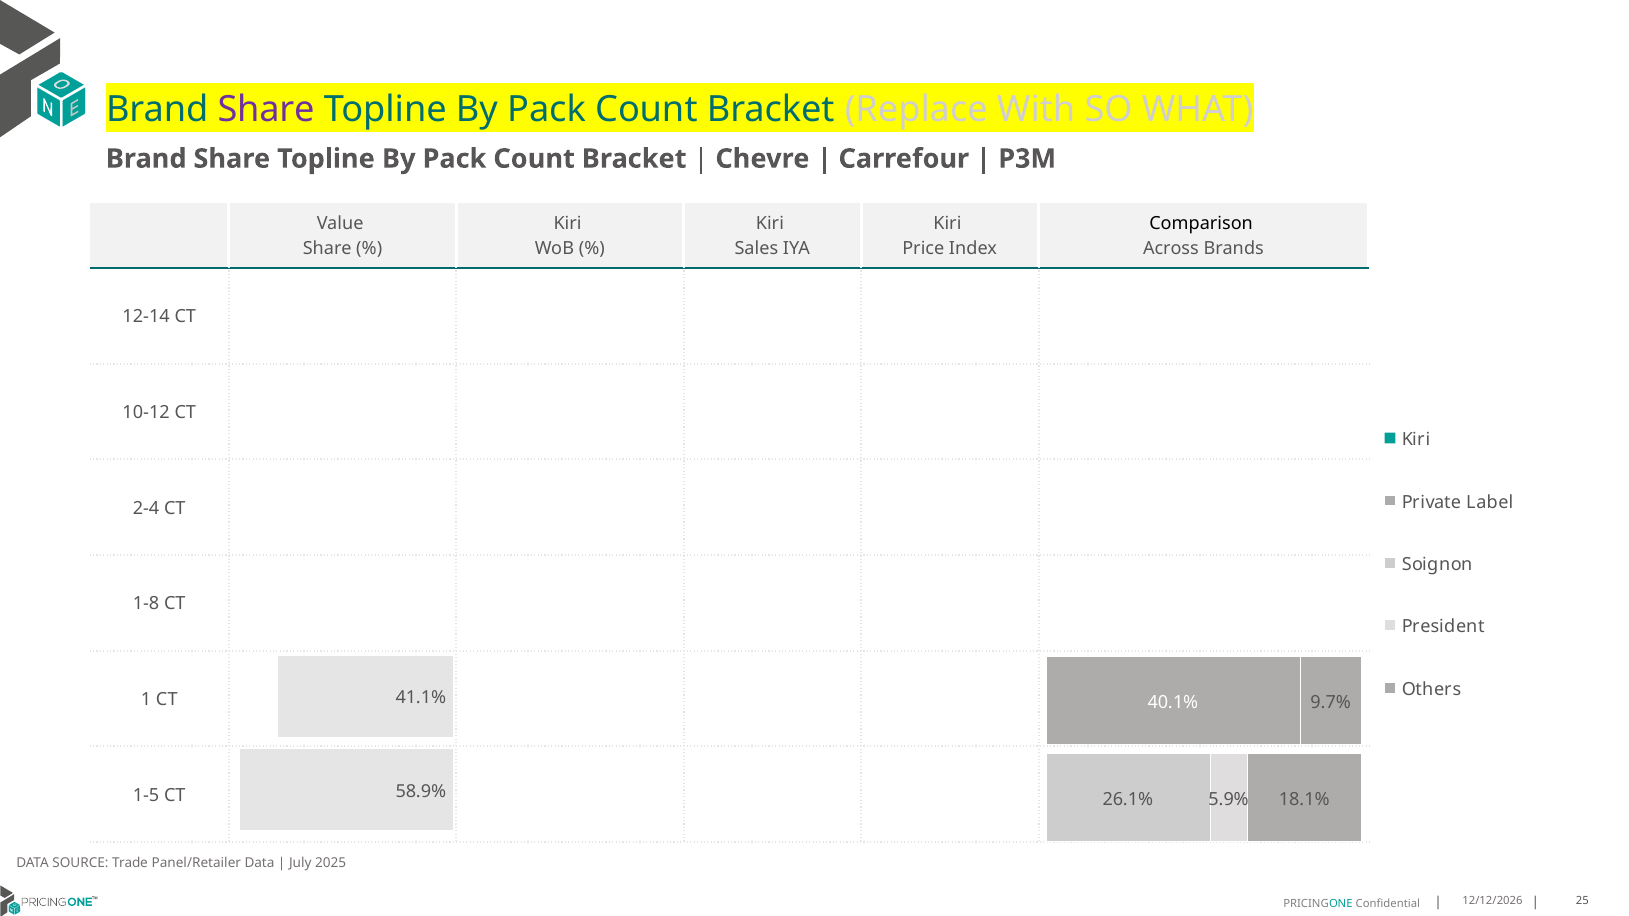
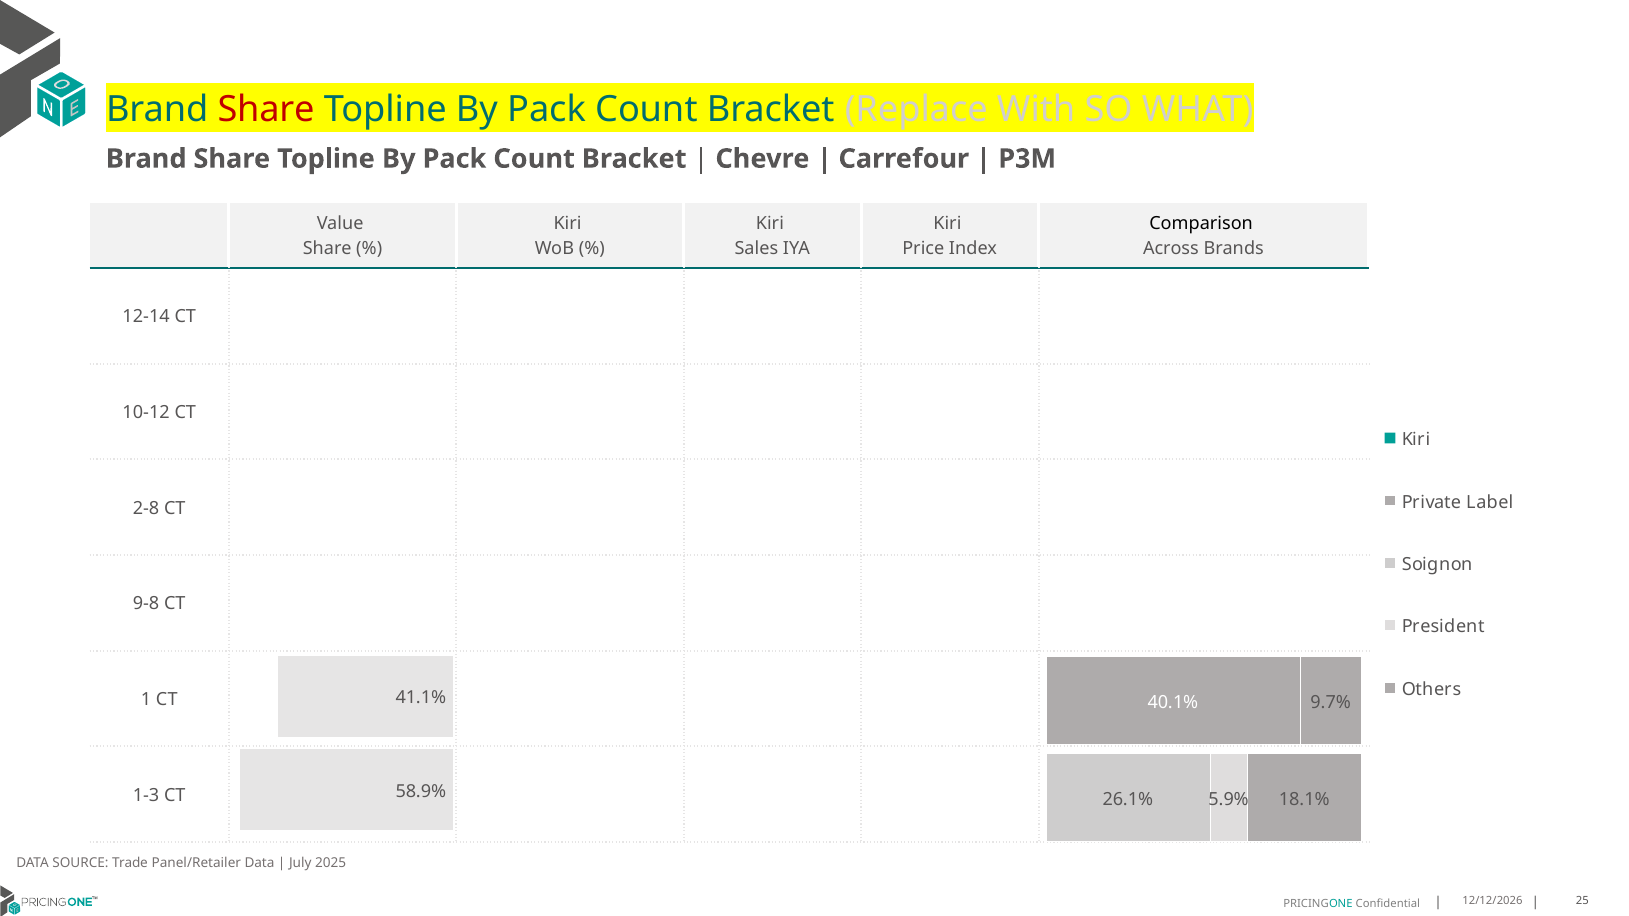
Share colour: purple -> red (266, 109)
2-4: 2-4 -> 2-8 (146, 508)
1-8: 1-8 -> 9-8 (146, 604)
1-5: 1-5 -> 1-3 (146, 795)
